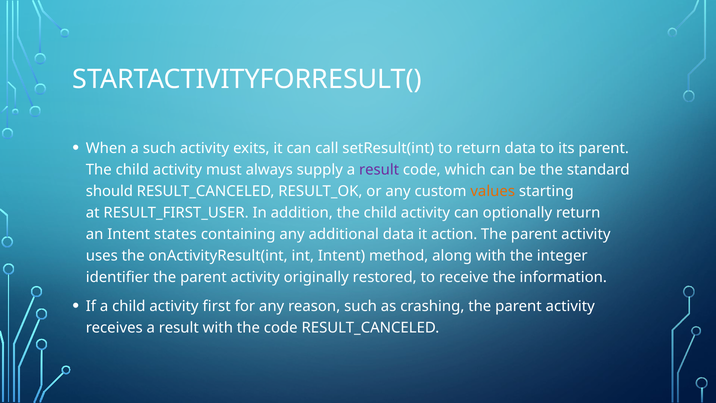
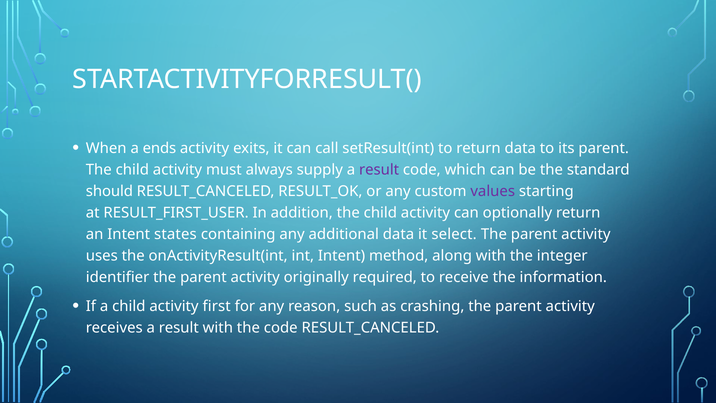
a such: such -> ends (159, 148)
values colour: orange -> purple (493, 191)
action: action -> select (454, 234)
restored: restored -> required (385, 277)
